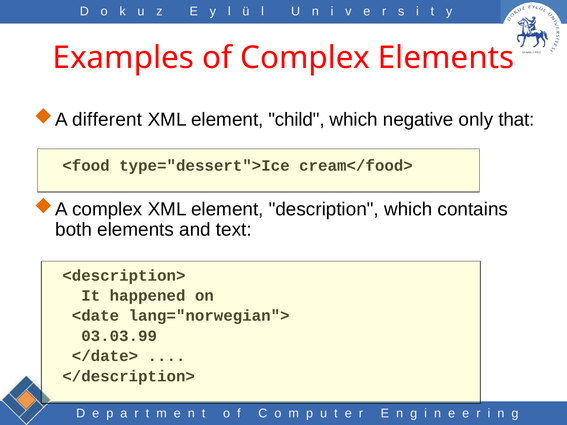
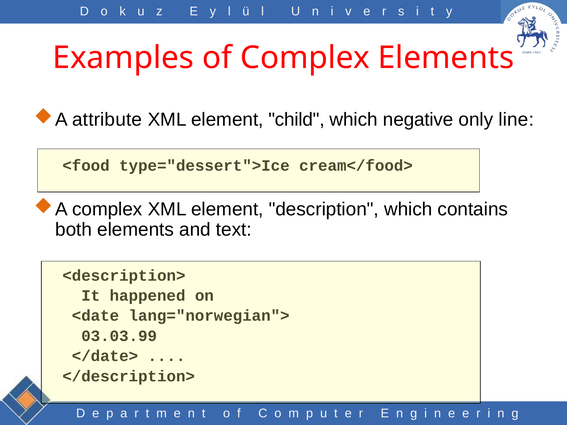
different: different -> attribute (107, 120)
that: that -> line (516, 120)
